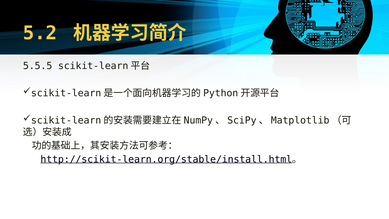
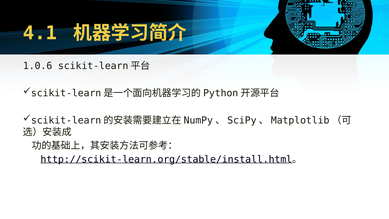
5.2: 5.2 -> 4.1 (40, 33)
5.5.5: 5.5.5 -> 1.0.6 (38, 66)
